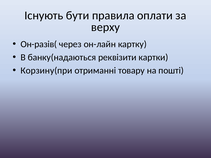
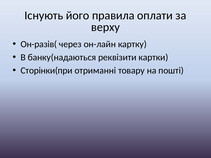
бути: бути -> його (78, 16)
Корзину(при: Корзину(при -> Сторінки(при (47, 71)
